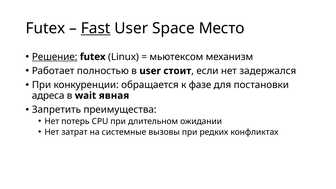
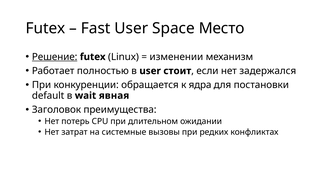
Fast underline: present -> none (96, 28)
мьютексом: мьютексом -> изменении (176, 57)
фазе: фазе -> ядра (200, 85)
адреса: адреса -> default (48, 96)
Запретить: Запретить -> Заголовок (56, 110)
